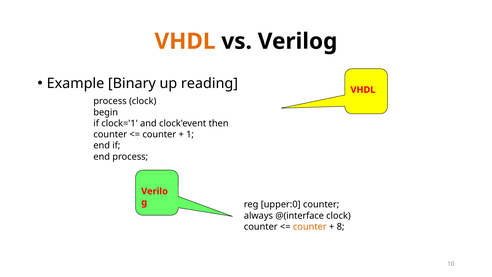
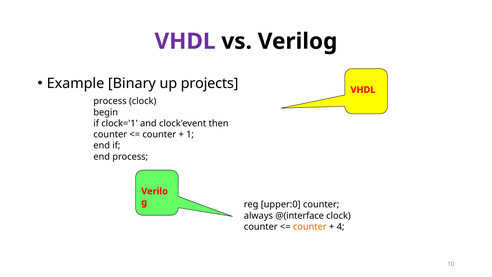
VHDL colour: orange -> purple (185, 41)
reading: reading -> projects (210, 83)
8: 8 -> 4 (341, 227)
